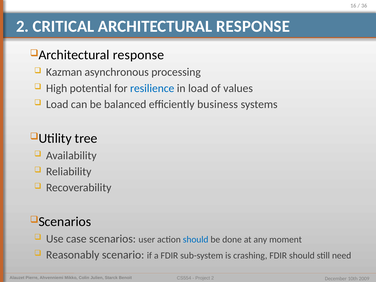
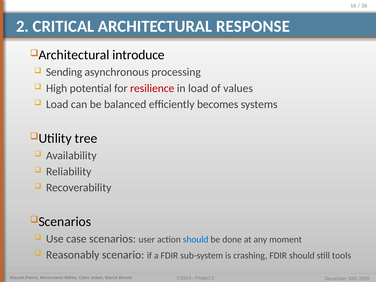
response: response -> introduce (139, 55)
Kazman: Kazman -> Sending (64, 72)
resilience colour: blue -> red (152, 88)
business: business -> becomes (218, 104)
need: need -> tools (342, 256)
